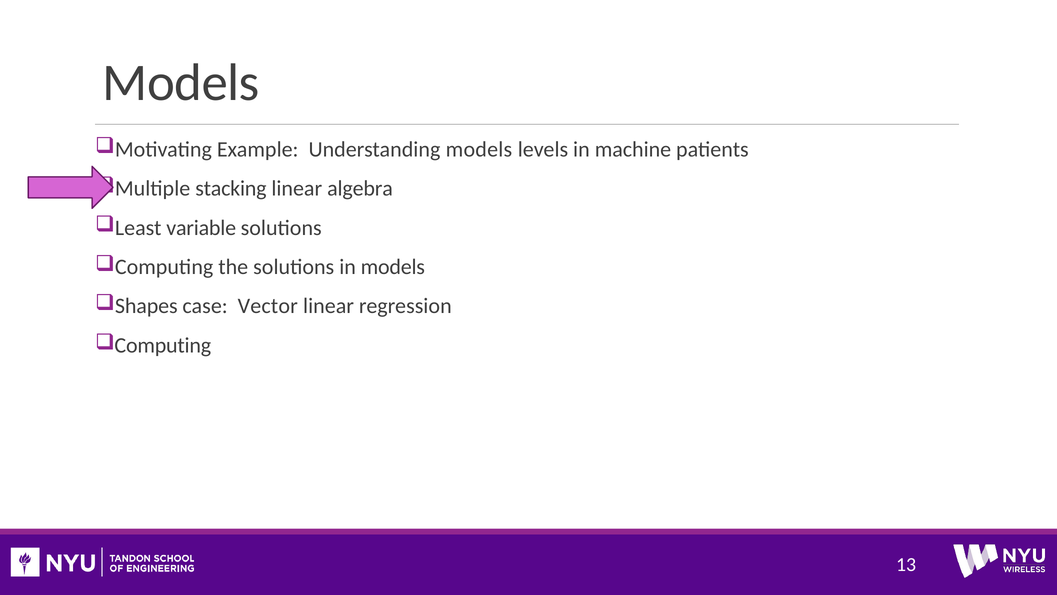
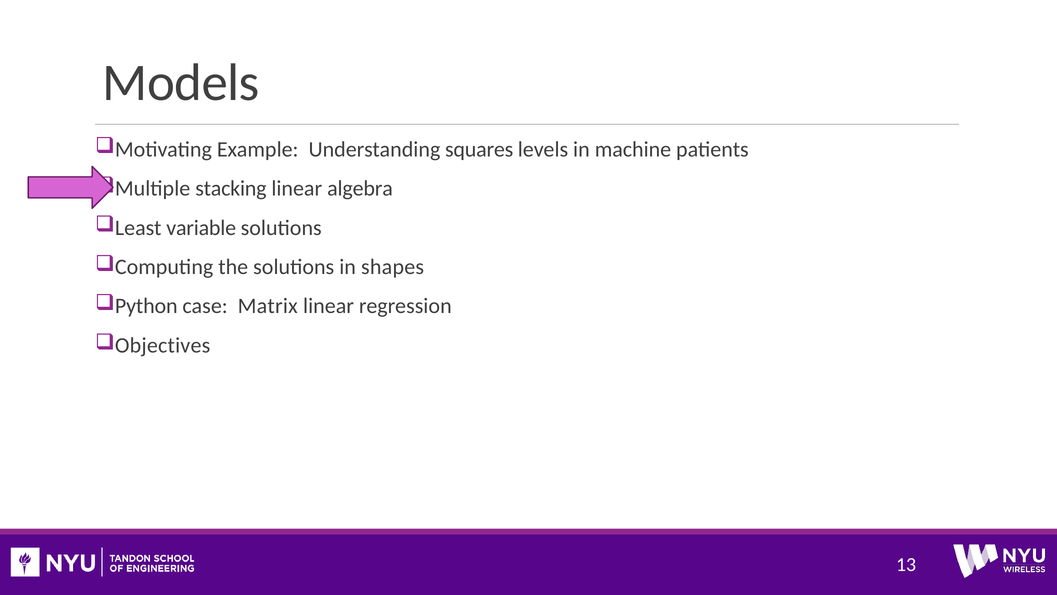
Understanding models: models -> squares (479, 149)
in models: models -> shapes (393, 267)
Shapes: Shapes -> Python (146, 306)
Vector: Vector -> Matrix (268, 306)
Computing: Computing -> Objectives (163, 345)
